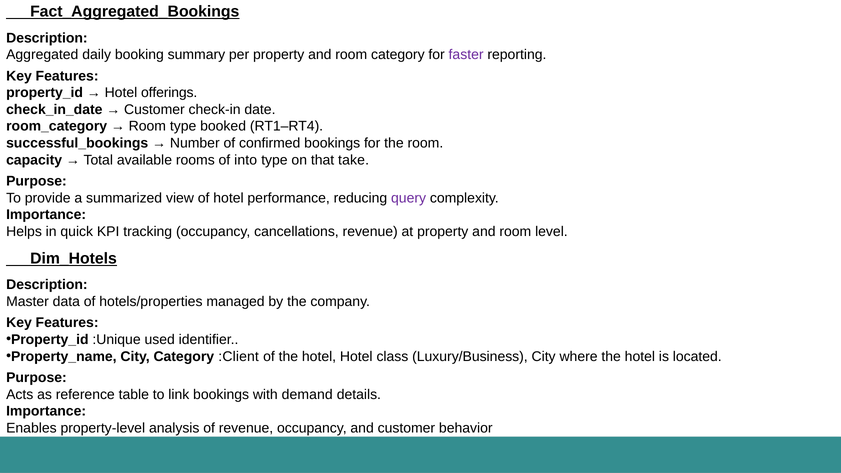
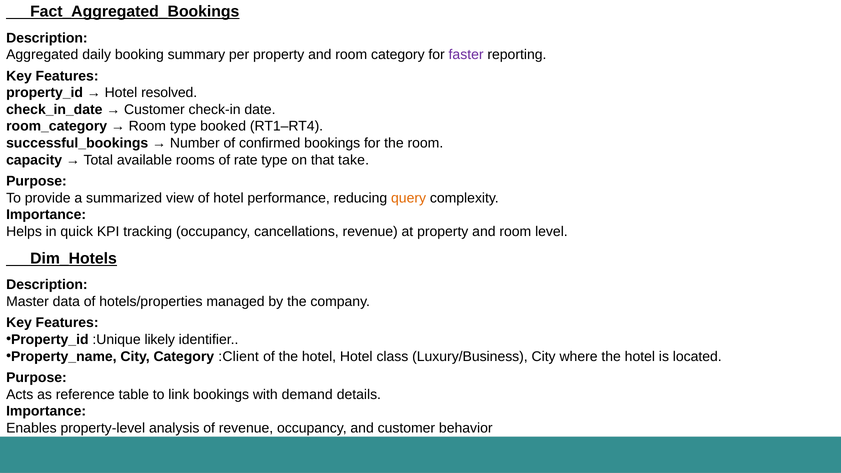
offerings: offerings -> resolved (169, 93)
into: into -> rate (246, 160)
query colour: purple -> orange (409, 198)
used: used -> likely (160, 340)
